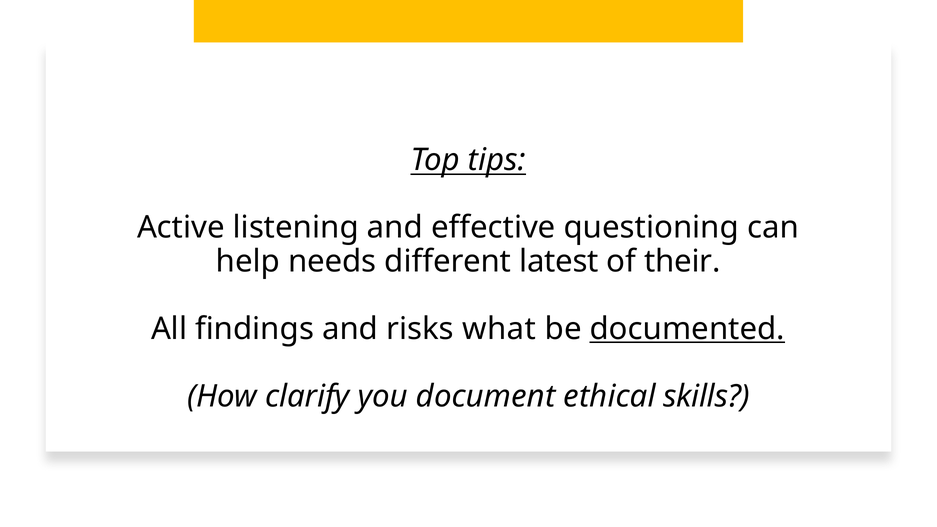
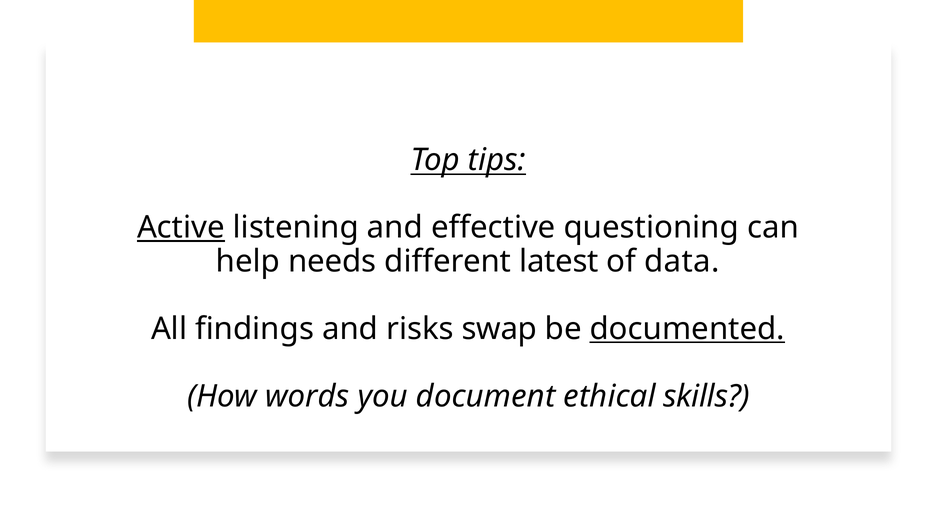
Active underline: none -> present (181, 228)
their: their -> data (682, 261)
what: what -> swap (499, 329)
clarify: clarify -> words (307, 396)
